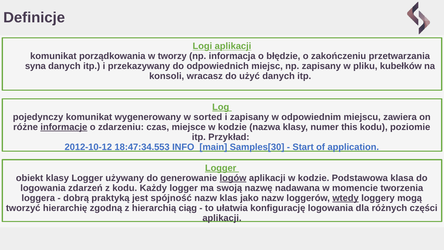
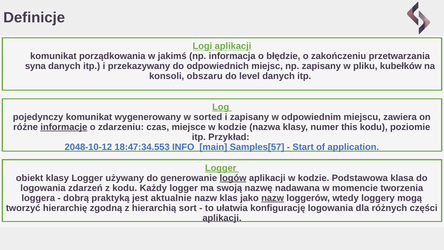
tworzy: tworzy -> jakimś (172, 56)
wracasz: wracasz -> obszaru (205, 76)
użyć: użyć -> level (250, 76)
2012-10-12: 2012-10-12 -> 2048-10-12 (88, 147)
Samples[30: Samples[30 -> Samples[57 (257, 147)
spójność: spójność -> aktualnie (171, 198)
nazw underline: none -> present (273, 198)
wtedy underline: present -> none (346, 198)
ciąg: ciąg -> sort (188, 208)
